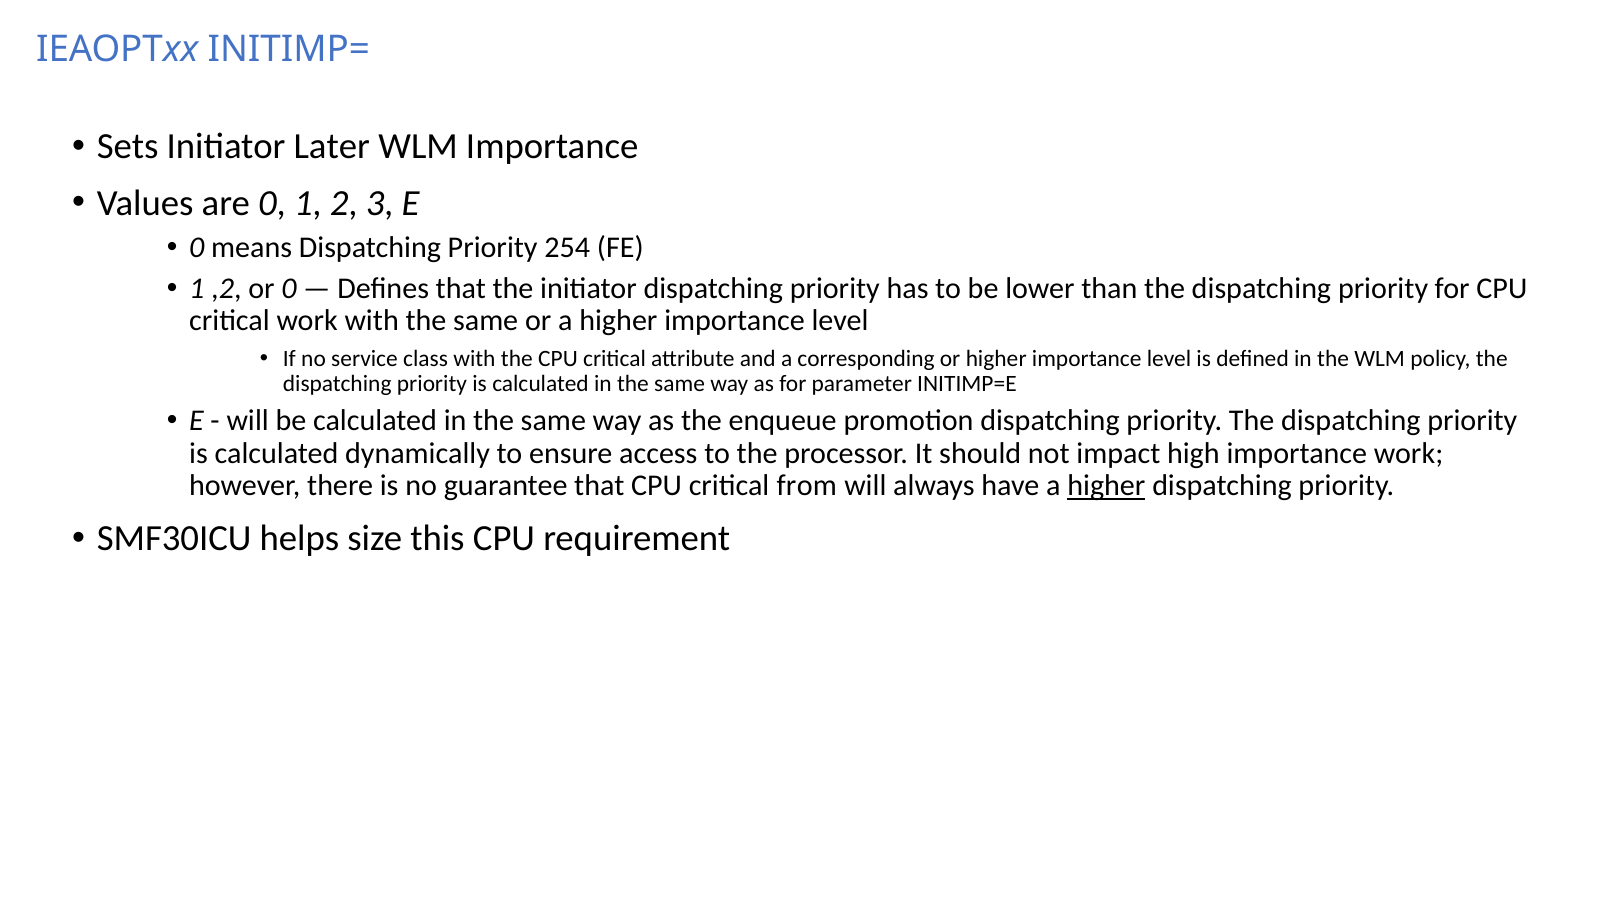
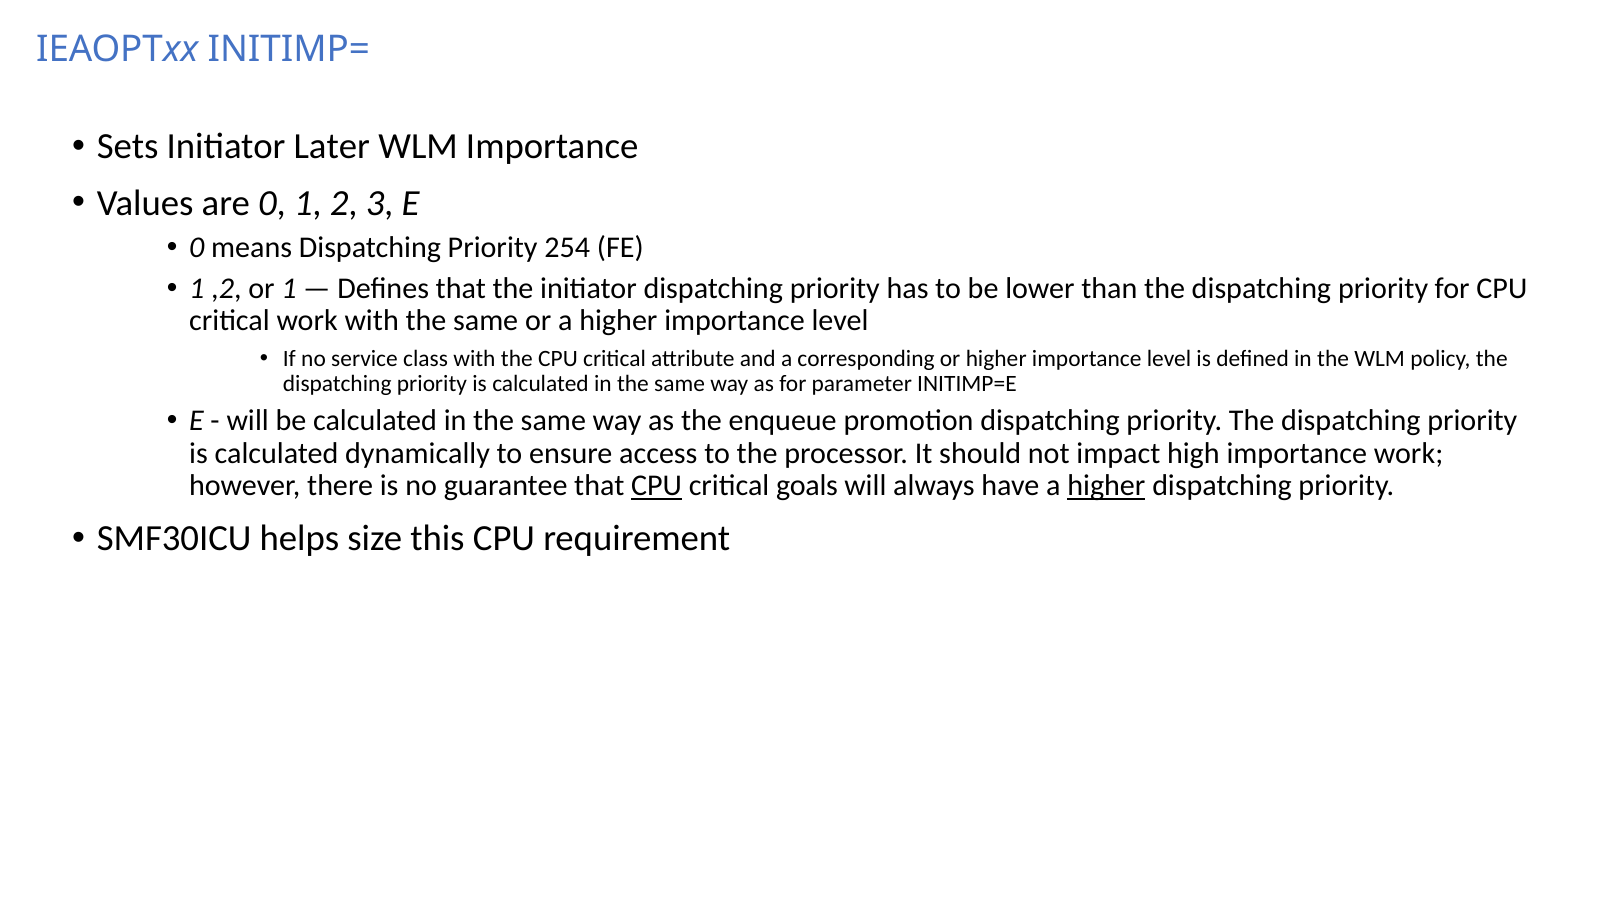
or 0: 0 -> 1 (289, 288)
CPU underline: none -> present (657, 486)
from: from -> goals (807, 486)
